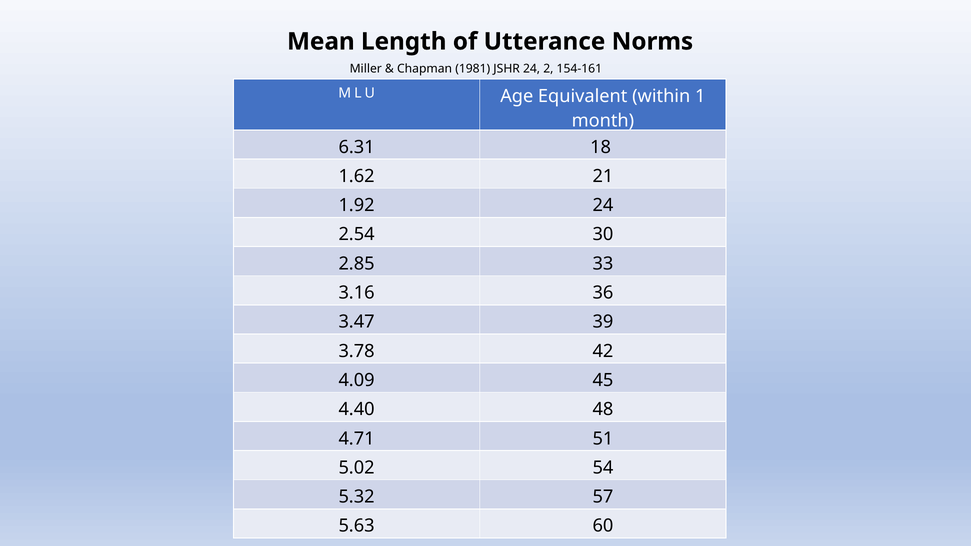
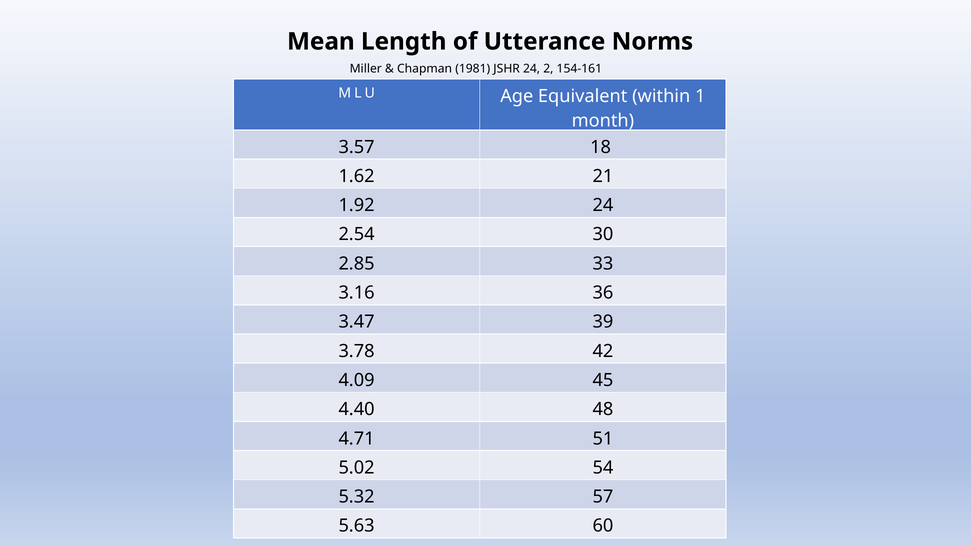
6.31: 6.31 -> 3.57 (357, 147)
